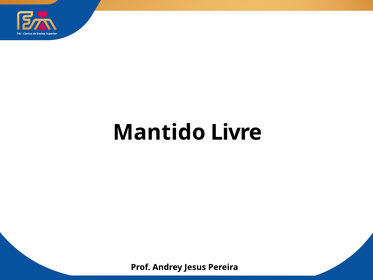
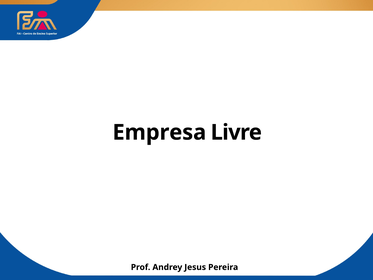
Mantido: Mantido -> Empresa (159, 132)
